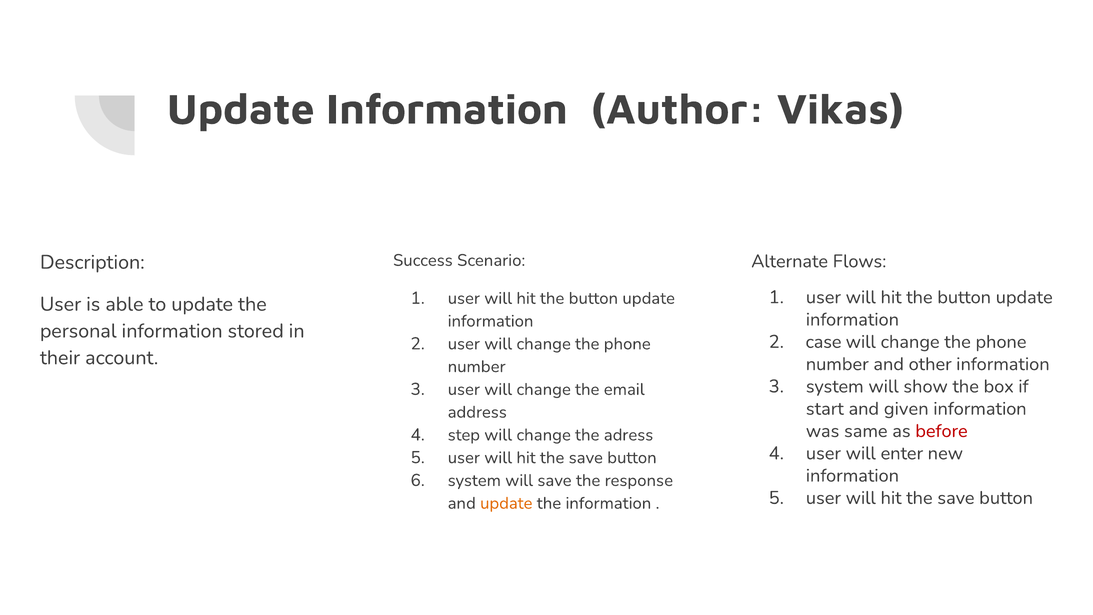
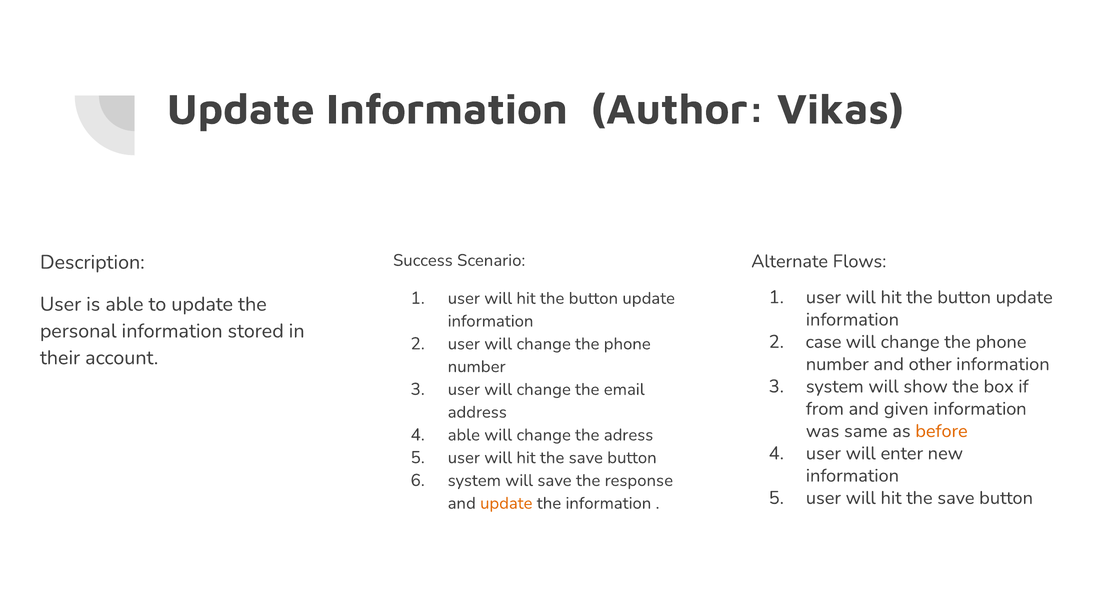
start: start -> from (825, 409)
before colour: red -> orange (941, 431)
step: step -> able (464, 435)
